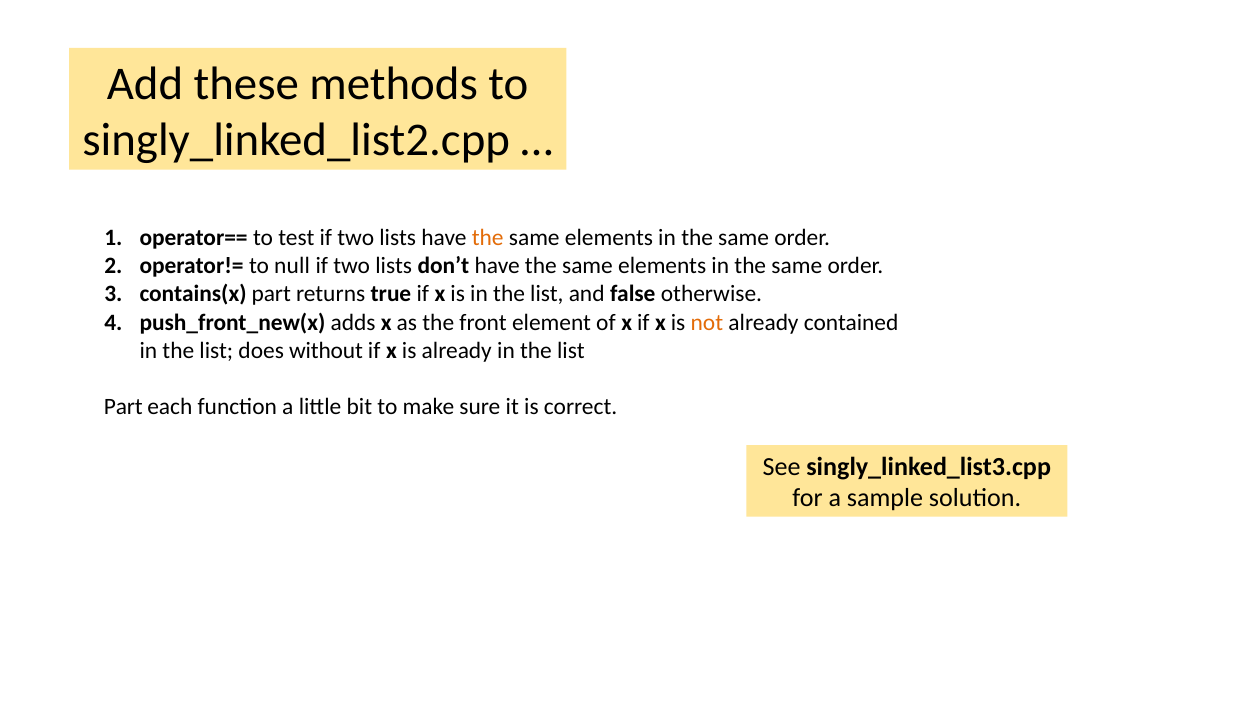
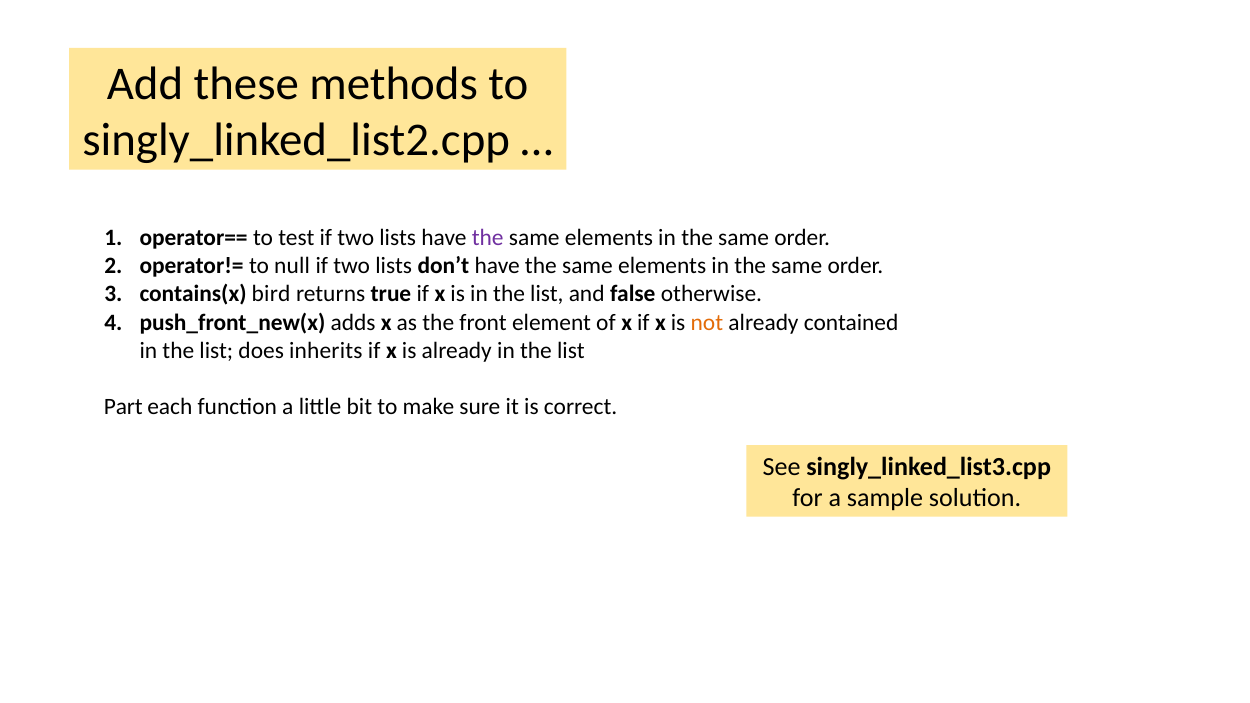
the colour: orange -> purple (488, 238)
contains(x part: part -> bird (271, 294)
without: without -> inherits (326, 351)
